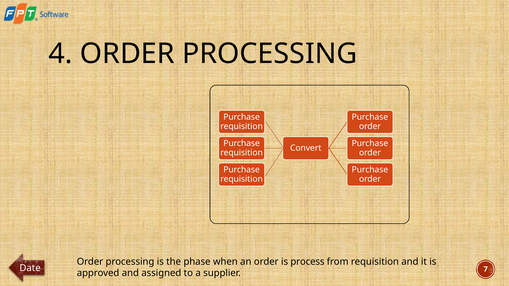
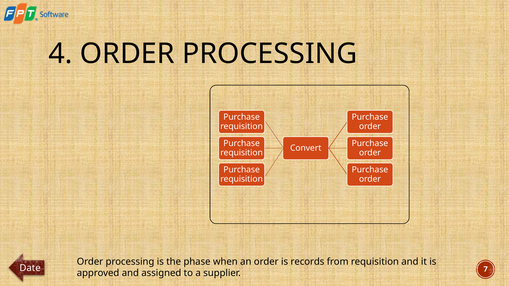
process: process -> records (307, 262)
